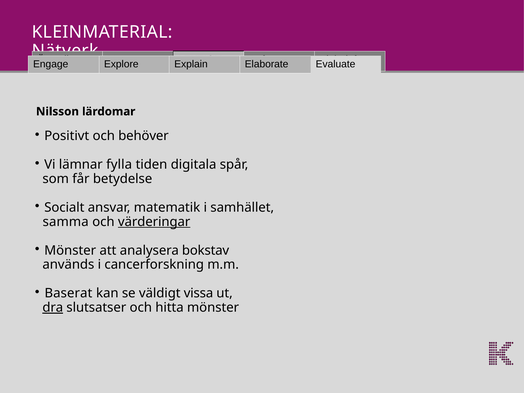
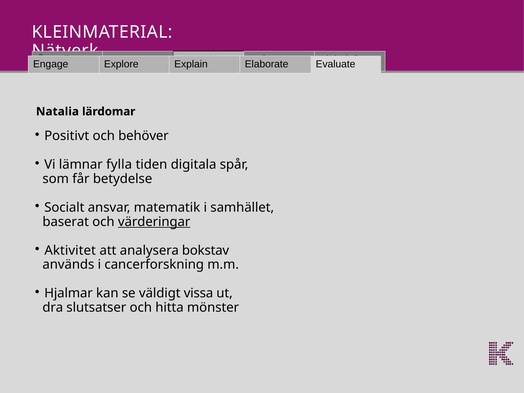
Nilsson: Nilsson -> Natalia (57, 112)
samma: samma -> baserat (66, 222)
Mönster: Mönster -> Aktivitet (70, 250)
Baserat: Baserat -> Hjalmar (69, 293)
dra underline: present -> none (53, 308)
